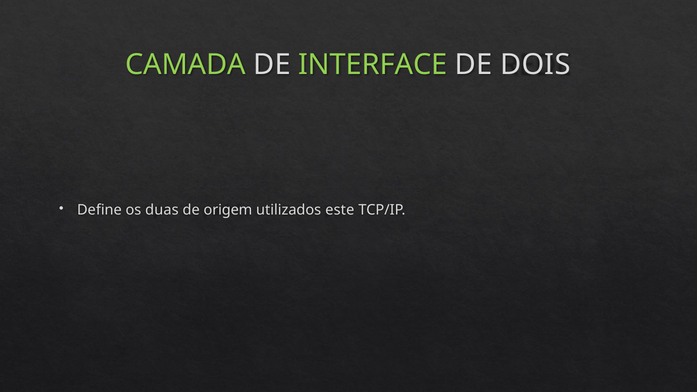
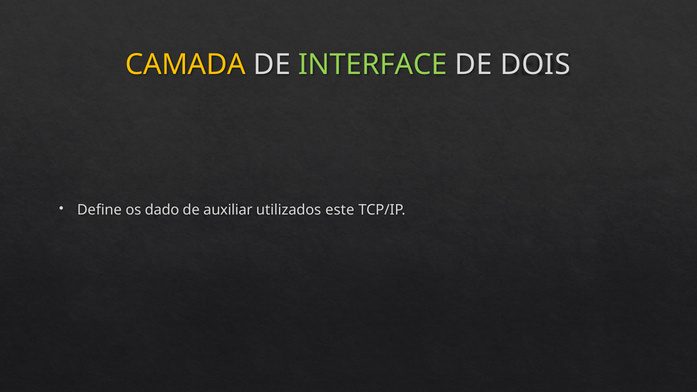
CAMADA colour: light green -> yellow (186, 65)
duas: duas -> dado (162, 210)
origem: origem -> auxiliar (228, 210)
